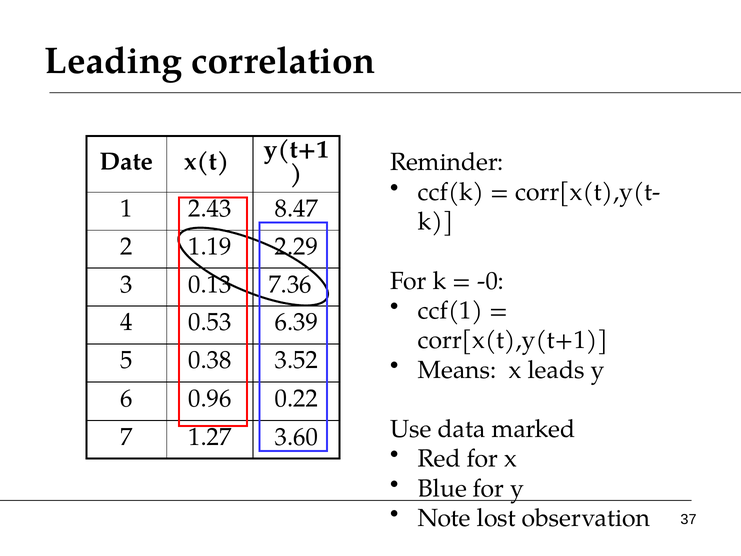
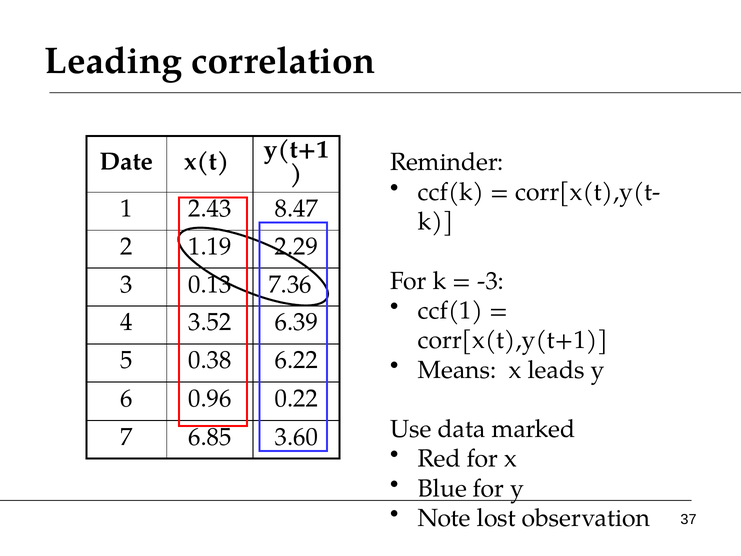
-0: -0 -> -3 (491, 281)
0.53: 0.53 -> 3.52 (210, 322)
3.52: 3.52 -> 6.22 (296, 360)
1.27: 1.27 -> 6.85 (210, 437)
